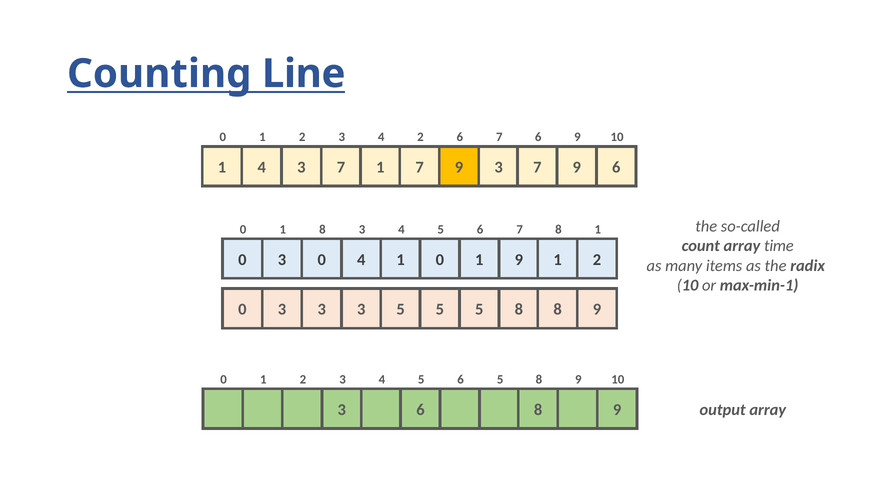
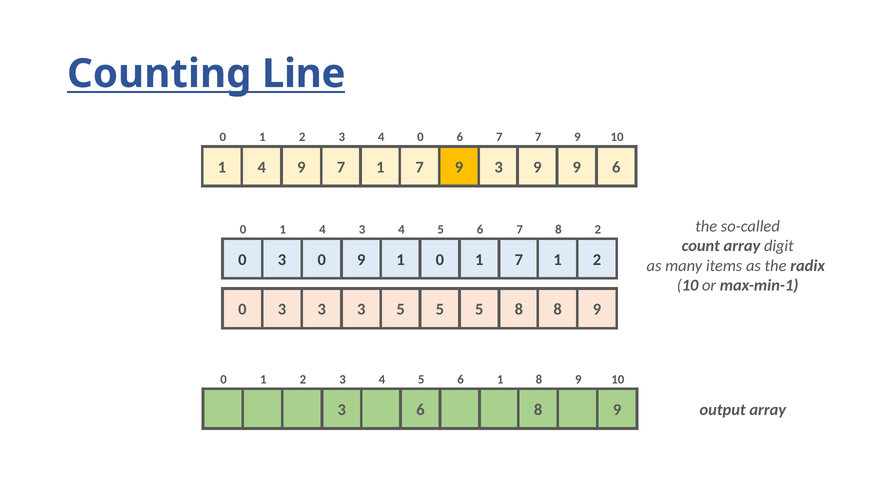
4 2: 2 -> 0 (420, 137)
7 6: 6 -> 7 (538, 137)
4 3: 3 -> 9 (301, 168)
9 3 7: 7 -> 9 (537, 168)
0 1 8: 8 -> 4 (322, 230)
8 1: 1 -> 2 (598, 230)
time: time -> digit (779, 246)
0 4: 4 -> 9 (361, 260)
0 1 9: 9 -> 7 (519, 260)
6 5: 5 -> 1 (500, 380)
